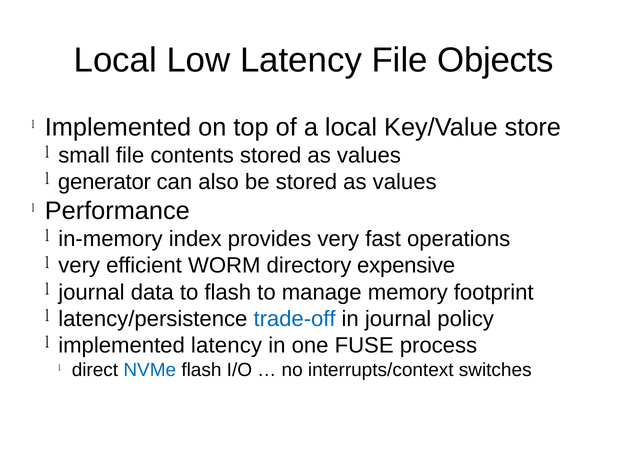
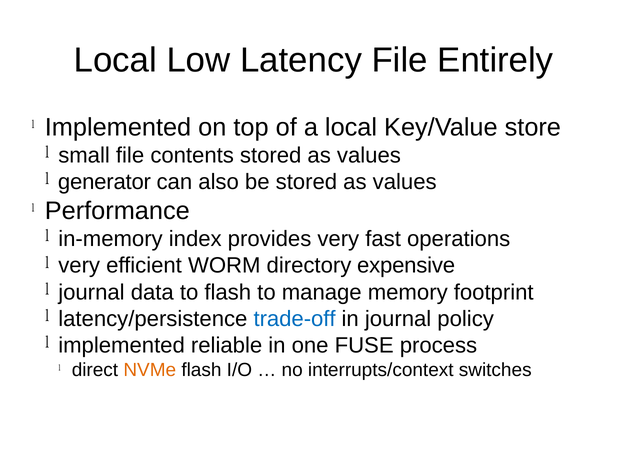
Objects: Objects -> Entirely (495, 61)
implemented latency: latency -> reliable (227, 345)
NVMe colour: blue -> orange (150, 370)
